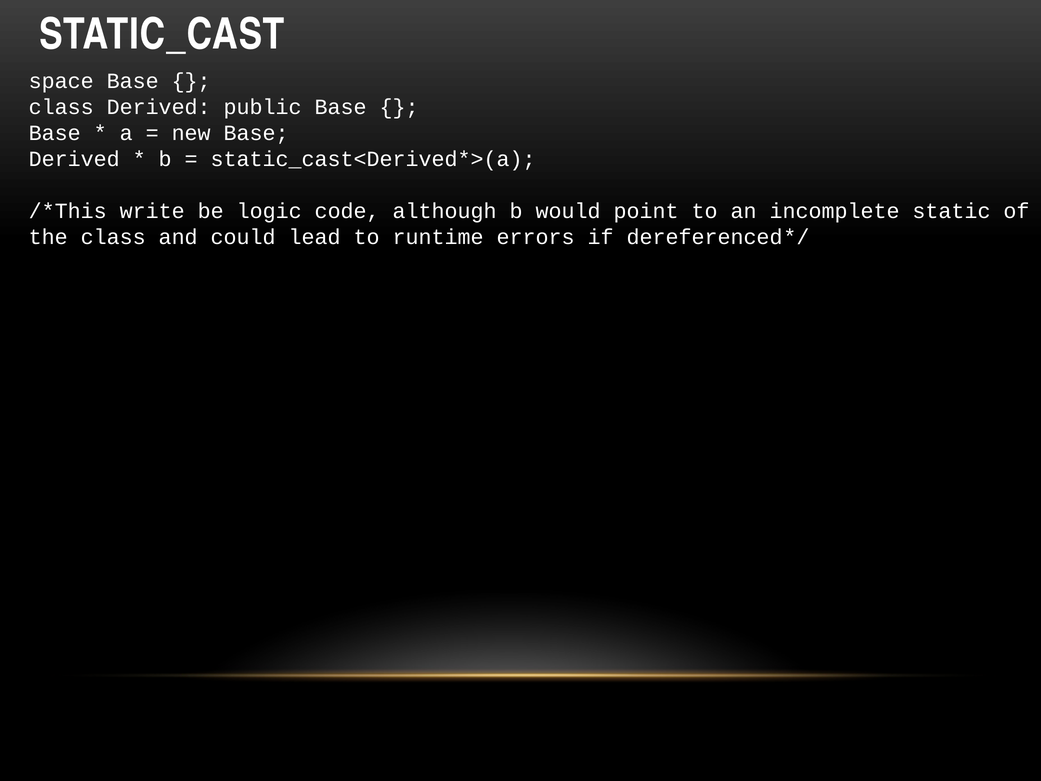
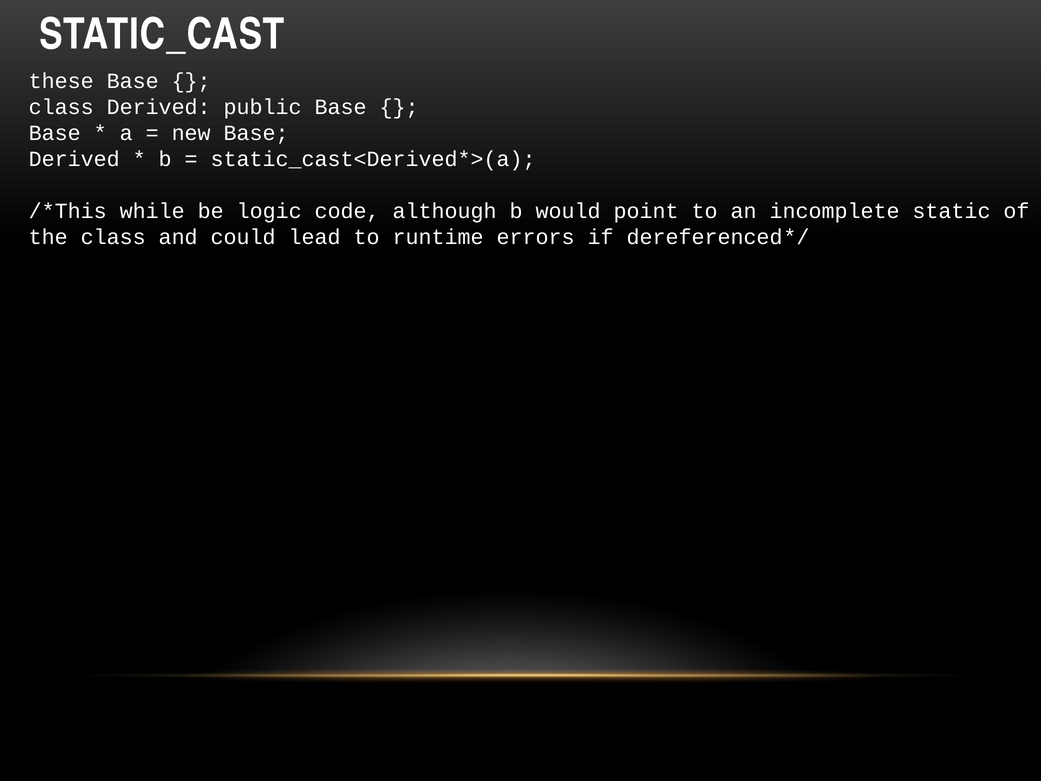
space: space -> these (61, 81)
write: write -> while (152, 211)
